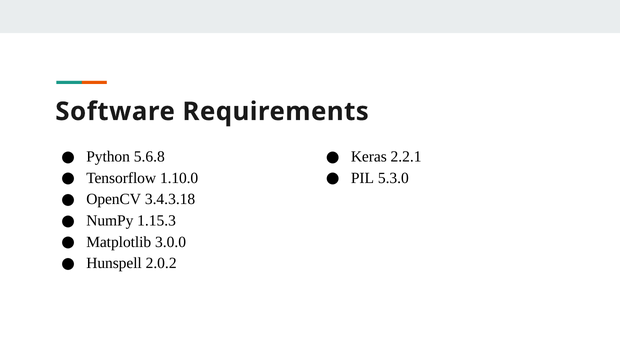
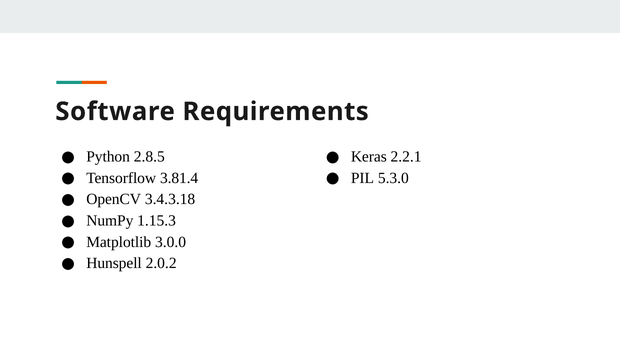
5.6.8: 5.6.8 -> 2.8.5 (149, 157)
1.10.0: 1.10.0 -> 3.81.4 (179, 178)
